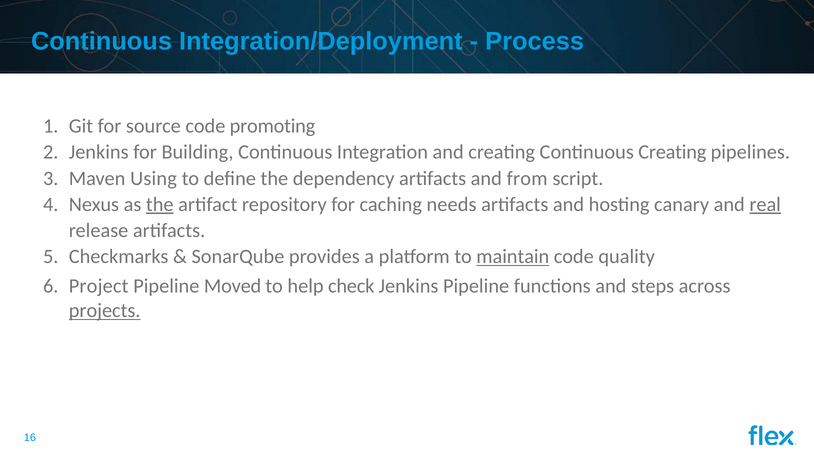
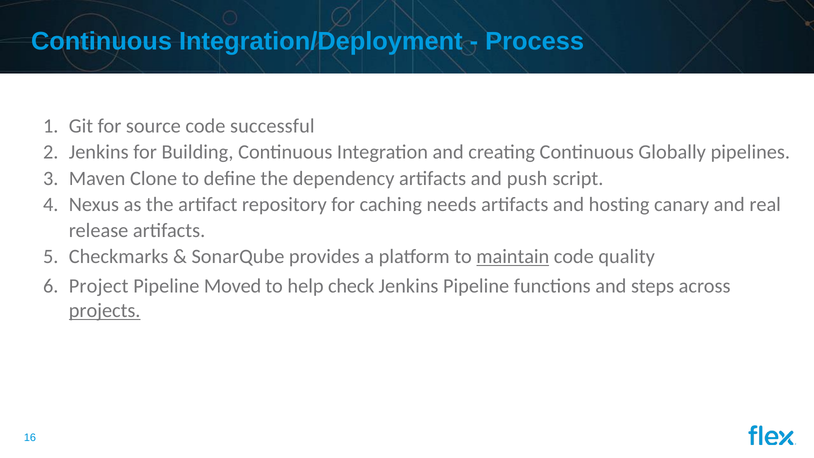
promoting: promoting -> successful (272, 126)
Continuous Creating: Creating -> Globally (672, 152)
Using: Using -> Clone (154, 178)
from: from -> push (527, 178)
the underline: present -> none (160, 204)
real underline: present -> none (765, 204)
